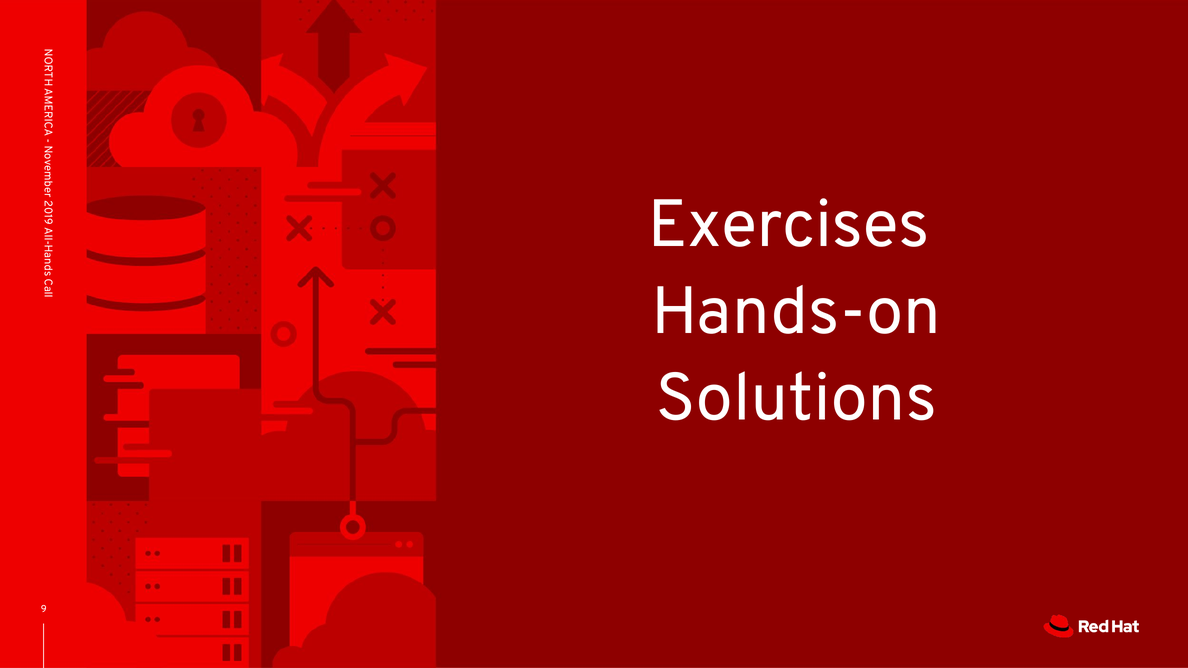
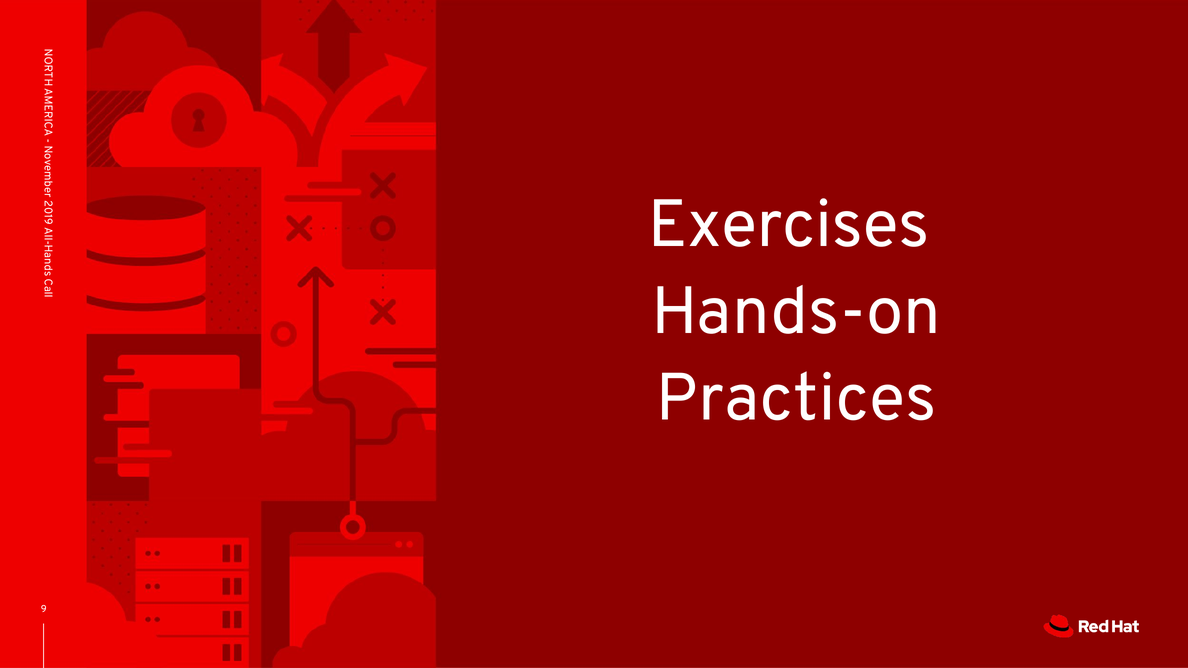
Solutions: Solutions -> Practices (796, 398)
